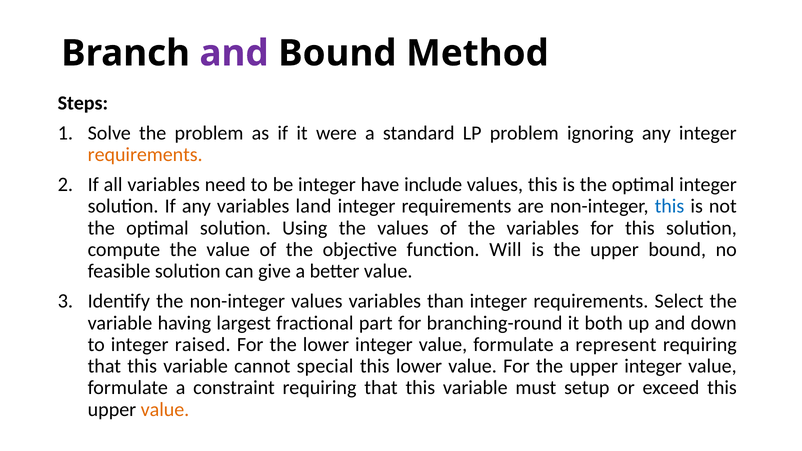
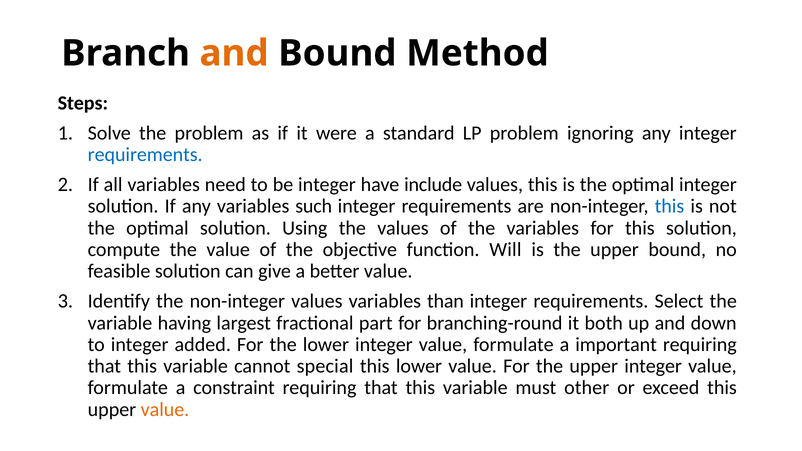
and colour: purple -> orange (234, 53)
requirements colour: orange -> blue (145, 155)
land: land -> such (314, 206)
raised: raised -> added (203, 345)
represent: represent -> important (616, 345)
setup: setup -> other (587, 388)
